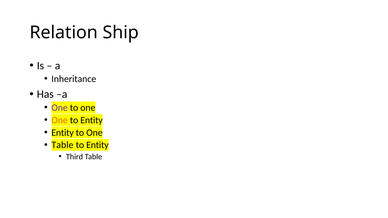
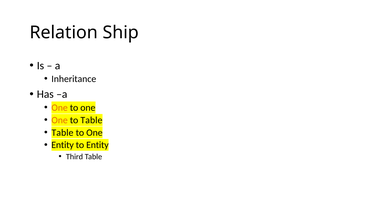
One colour: purple -> orange (60, 108)
Entity: Entity -> Table (91, 120)
Entity: Entity -> Table (62, 133)
Table: Table -> Entity (63, 145)
